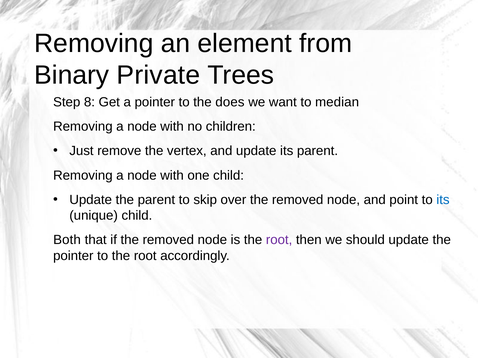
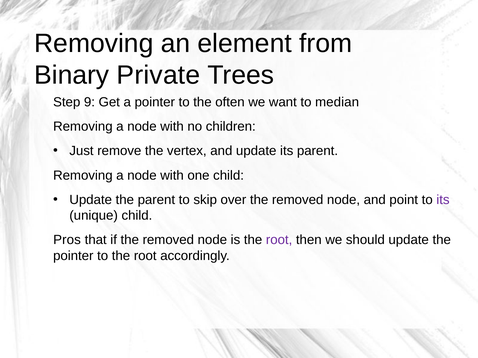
8: 8 -> 9 (89, 102)
does: does -> often (230, 102)
its colour: blue -> purple (443, 200)
Both: Both -> Pros (67, 240)
